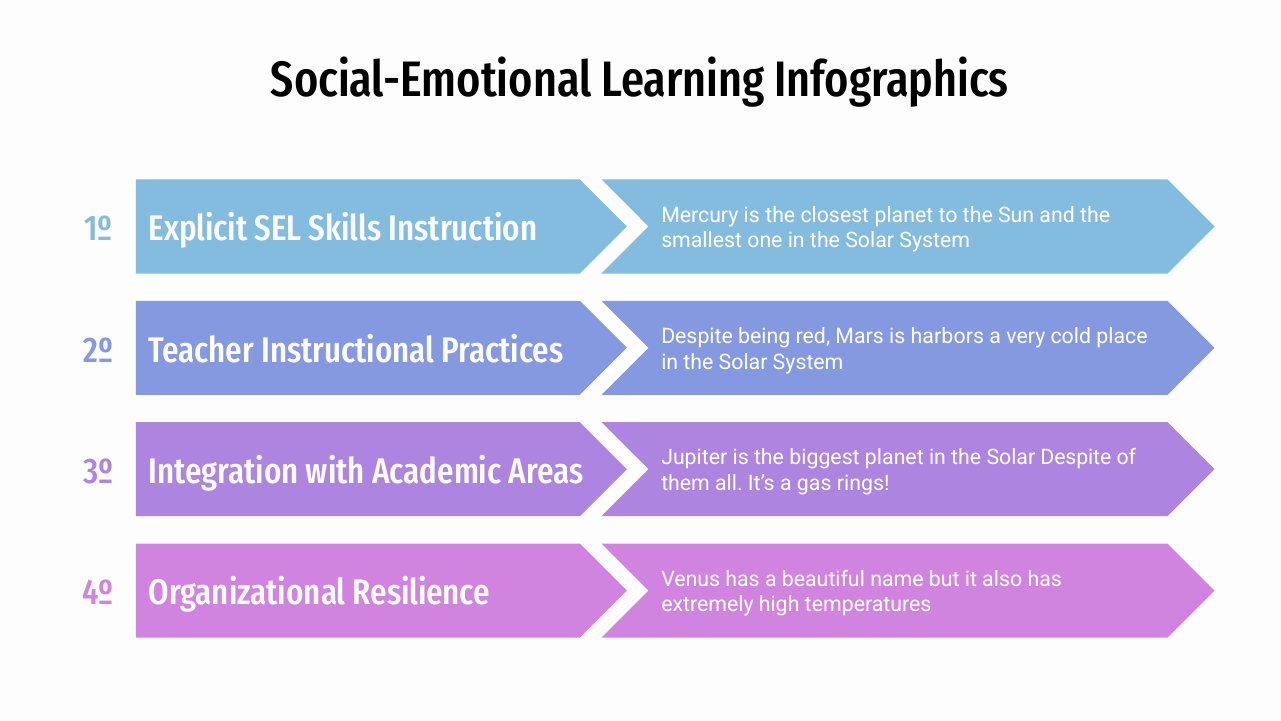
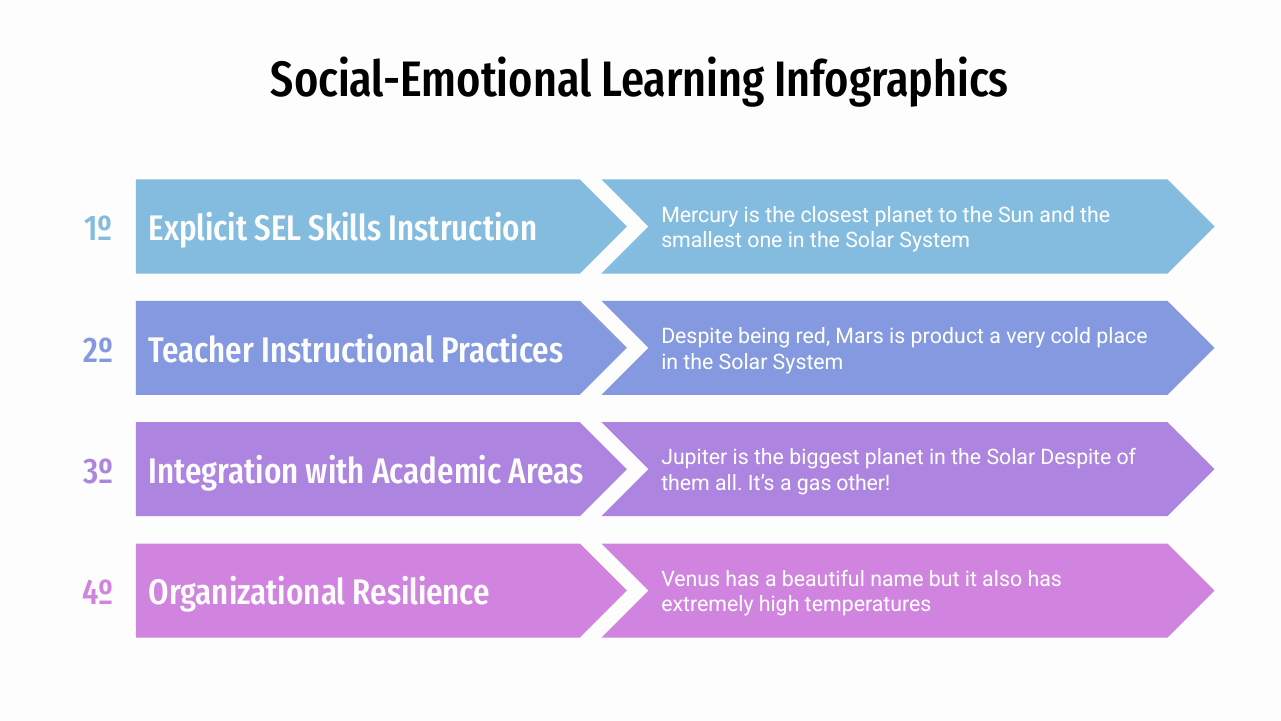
harbors: harbors -> product (947, 336)
rings: rings -> other (863, 483)
